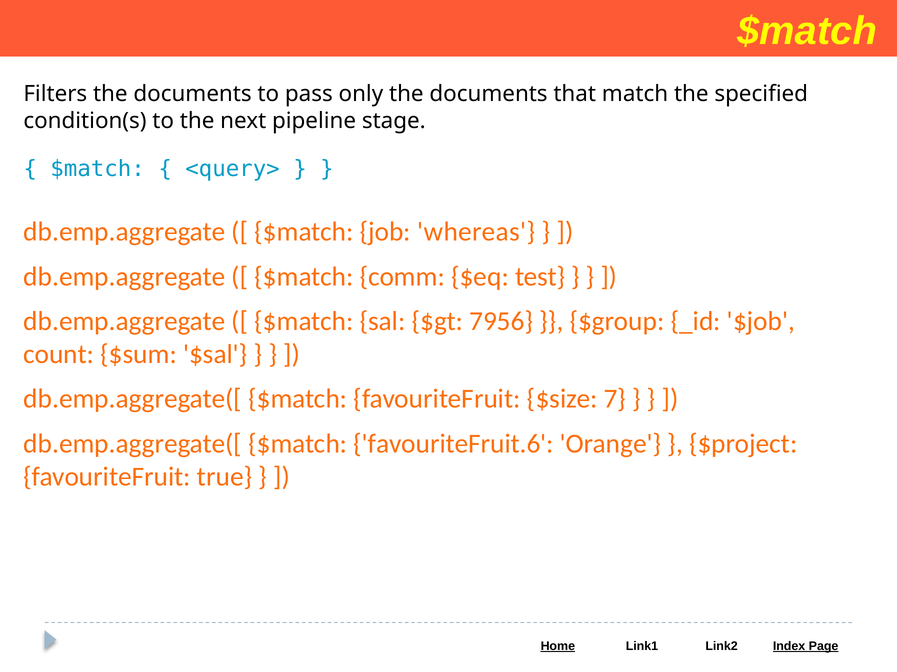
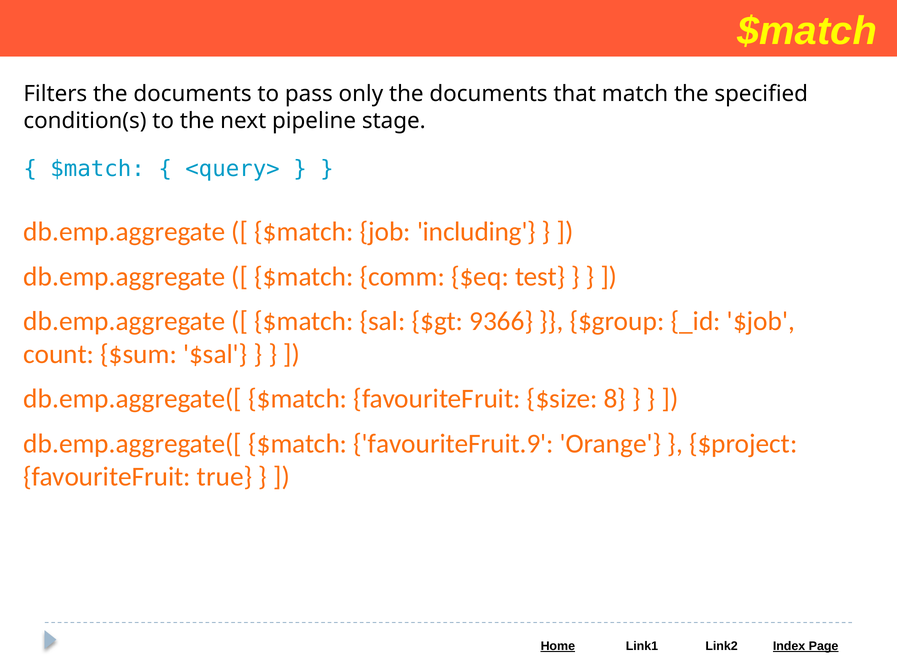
whereas: whereas -> including (477, 232)
7956: 7956 -> 9366 (501, 322)
7: 7 -> 8 (615, 399)
favouriteFruit.6: favouriteFruit.6 -> favouriteFruit.9 (454, 444)
